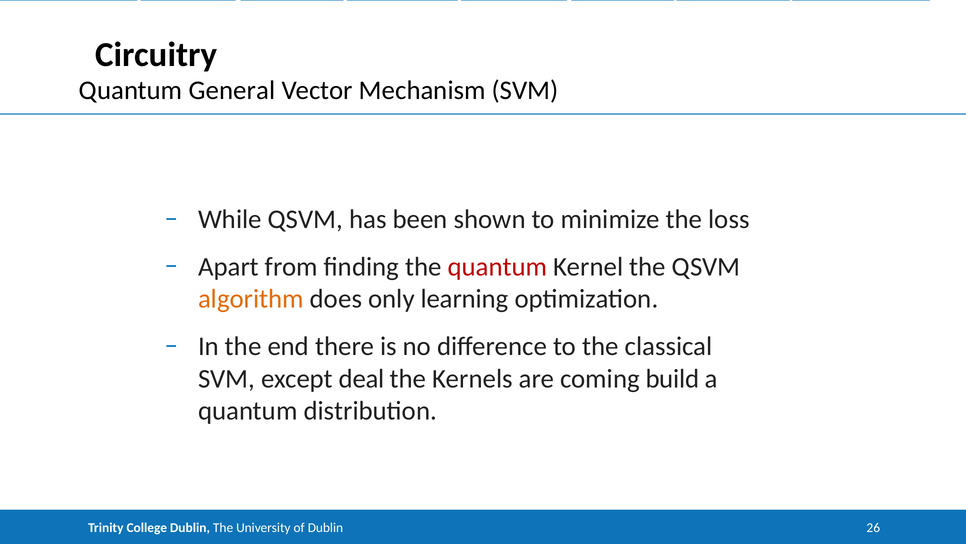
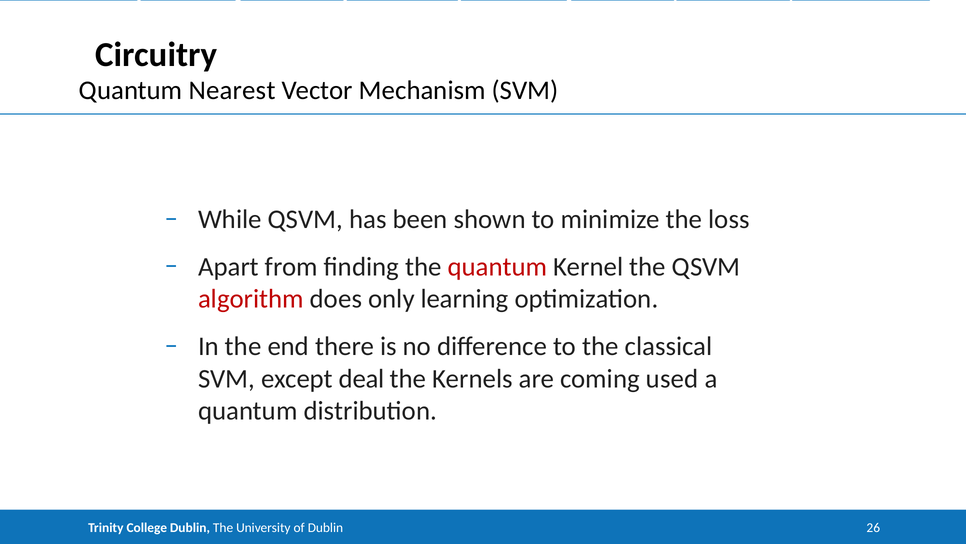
General: General -> Nearest (232, 90)
algorithm colour: orange -> red (251, 299)
build: build -> used (672, 378)
